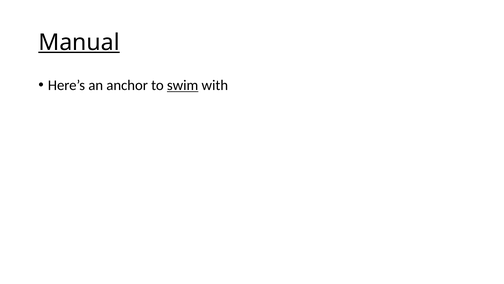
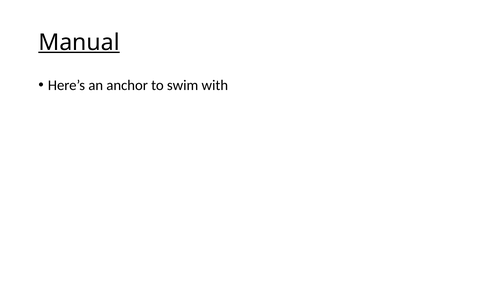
swim underline: present -> none (183, 85)
